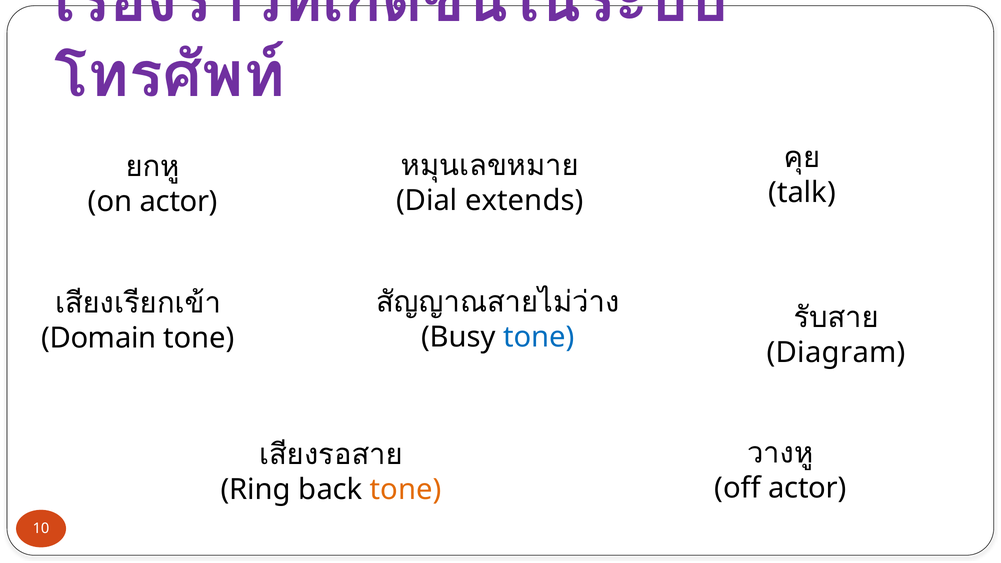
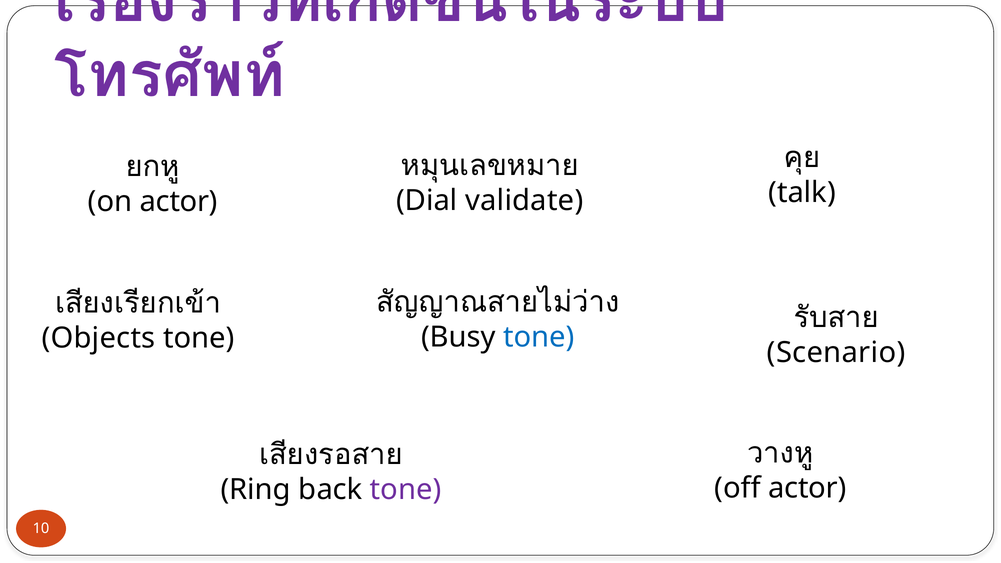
extends: extends -> validate (524, 200)
Domain: Domain -> Objects (98, 338)
Diagram: Diagram -> Scenario (836, 353)
tone colour: orange -> purple (406, 490)
